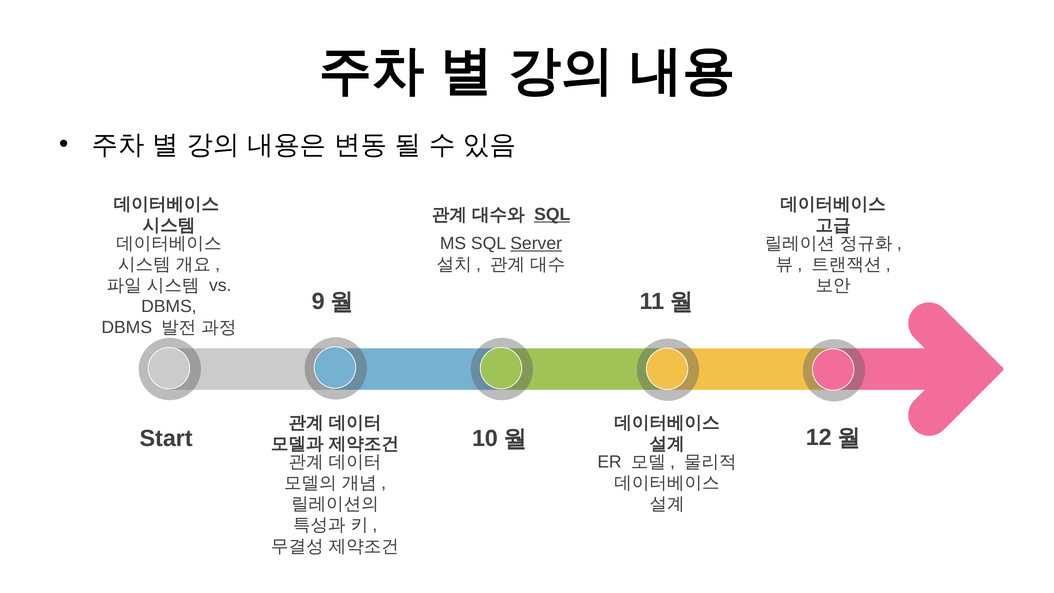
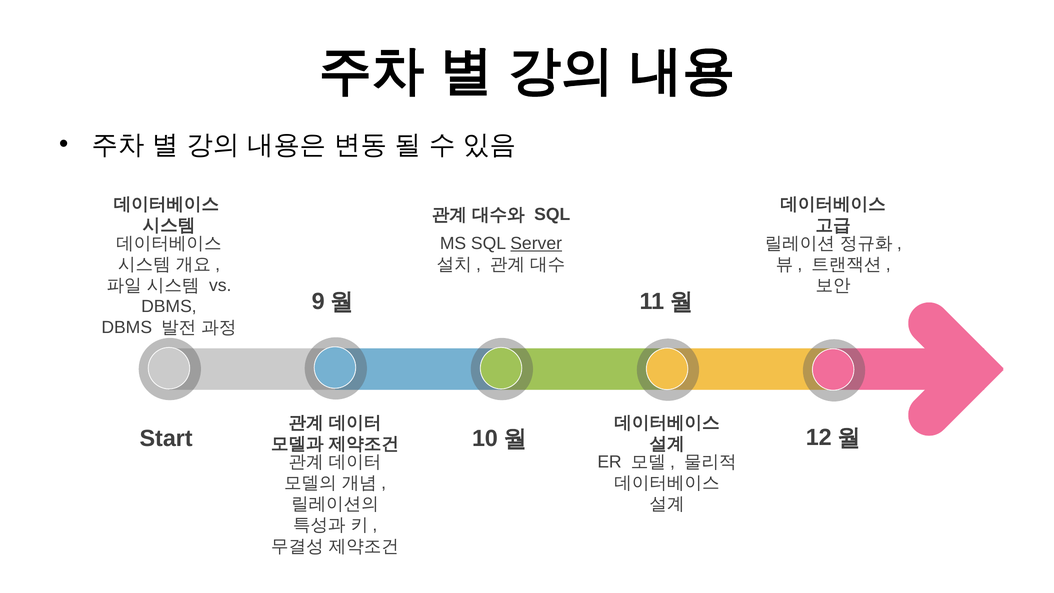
SQL underline: present -> none (552, 215)
